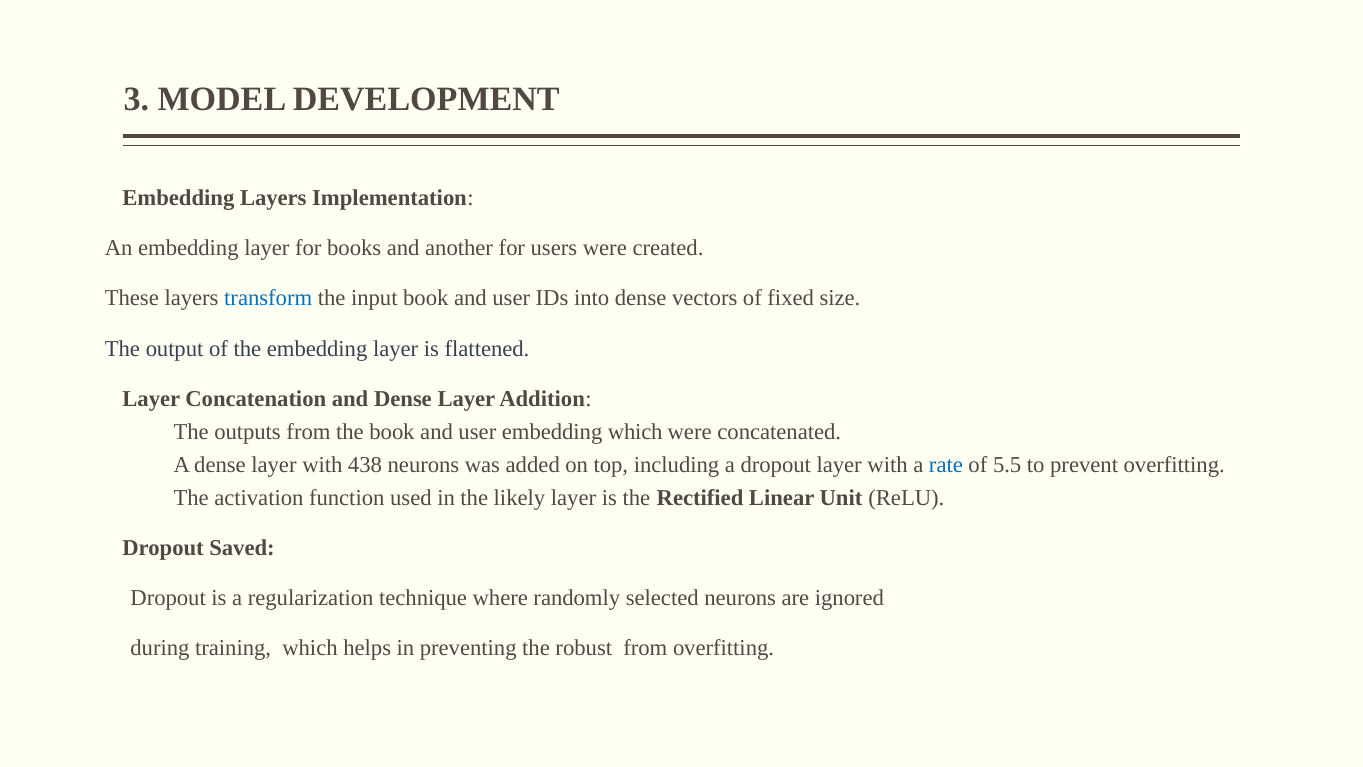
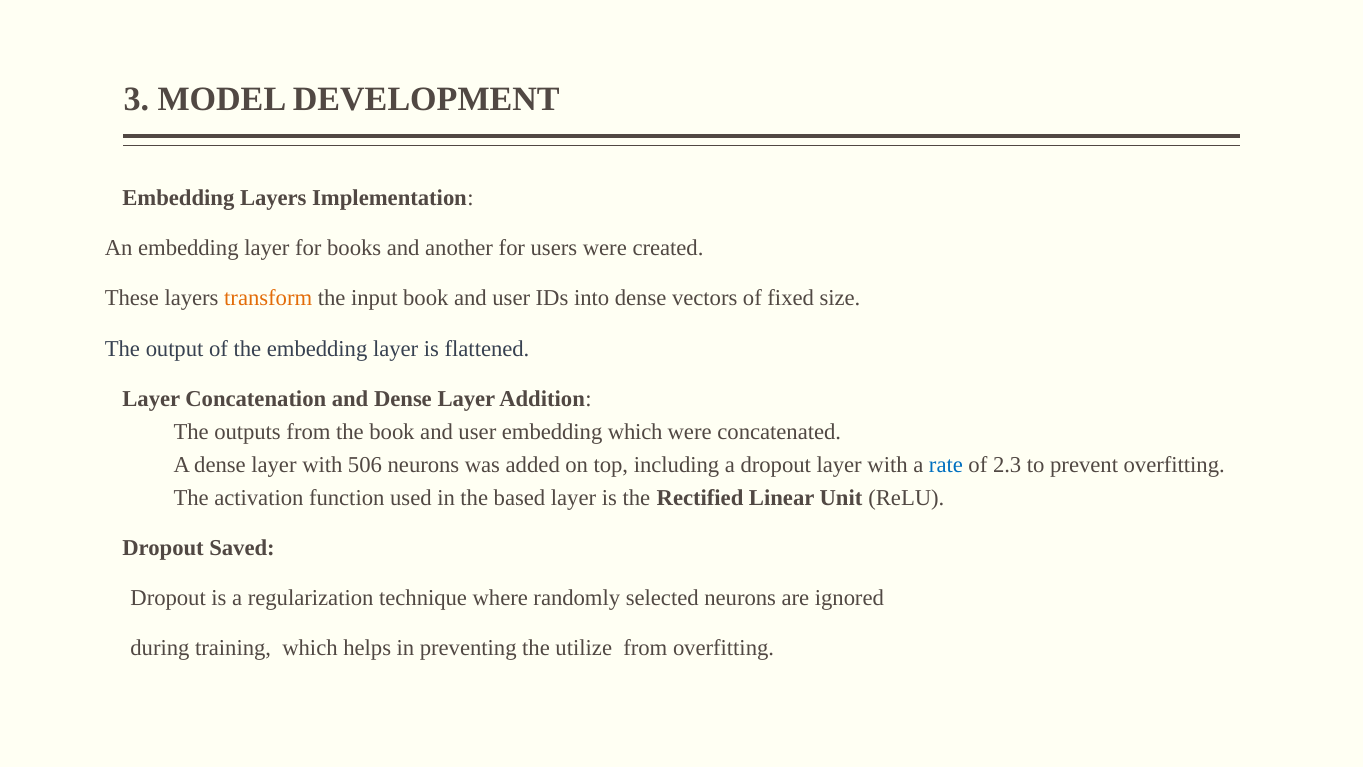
transform colour: blue -> orange (268, 298)
438: 438 -> 506 (365, 465)
5.5: 5.5 -> 2.3 (1007, 465)
likely: likely -> based (519, 498)
robust: robust -> utilize (584, 648)
